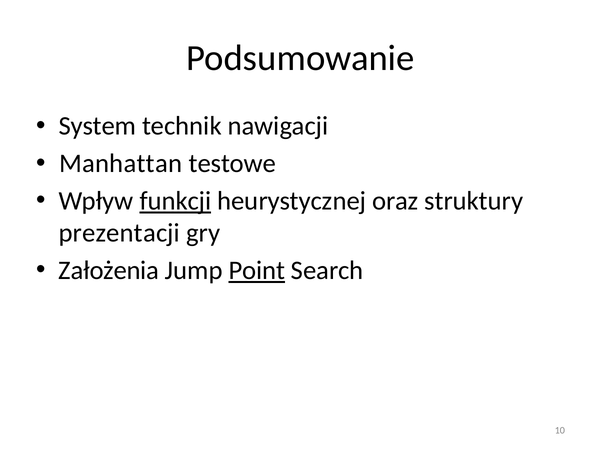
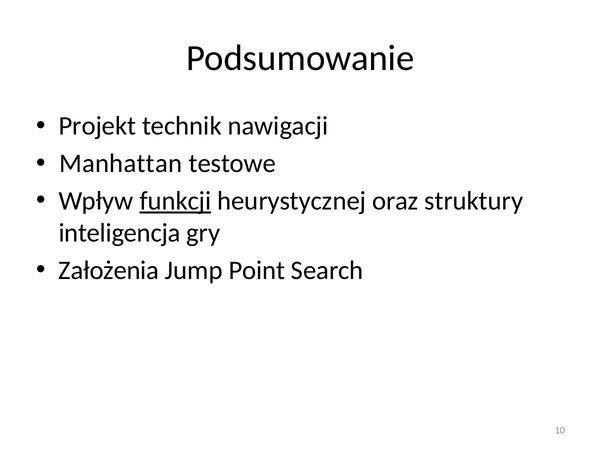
System: System -> Projekt (97, 126)
prezentacji: prezentacji -> inteligencja (120, 233)
Point underline: present -> none (257, 270)
